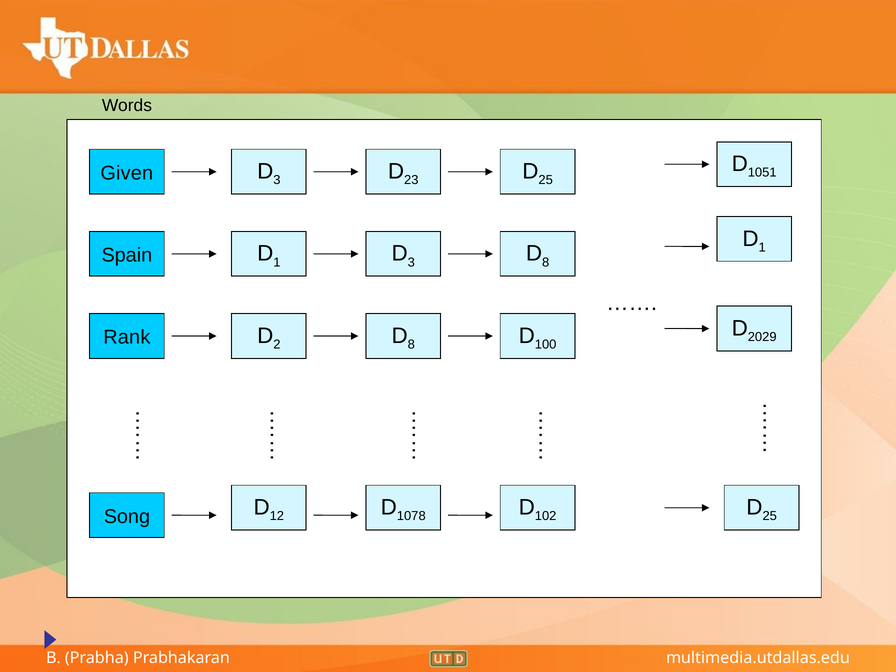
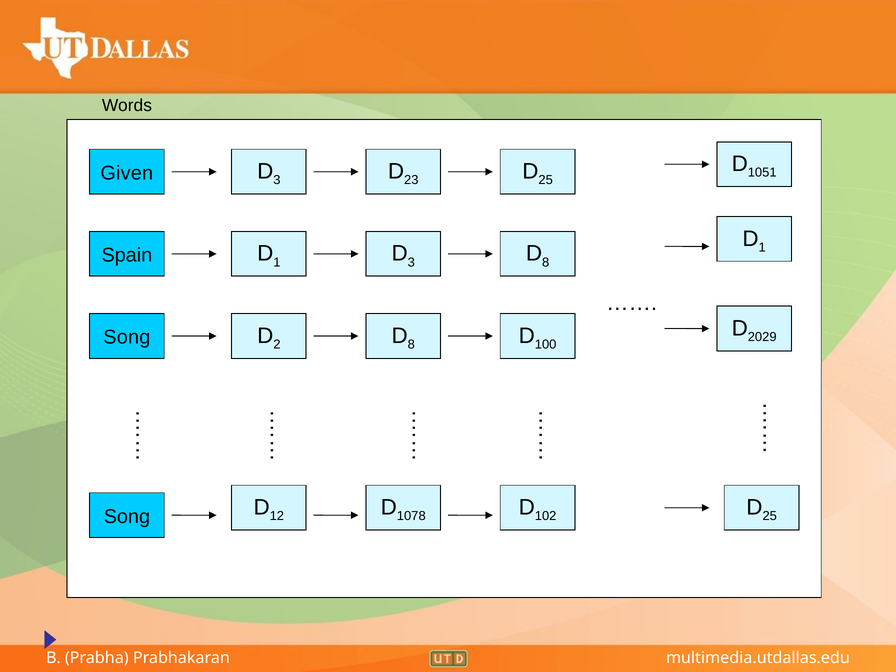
Rank: Rank -> Song (127, 337)
